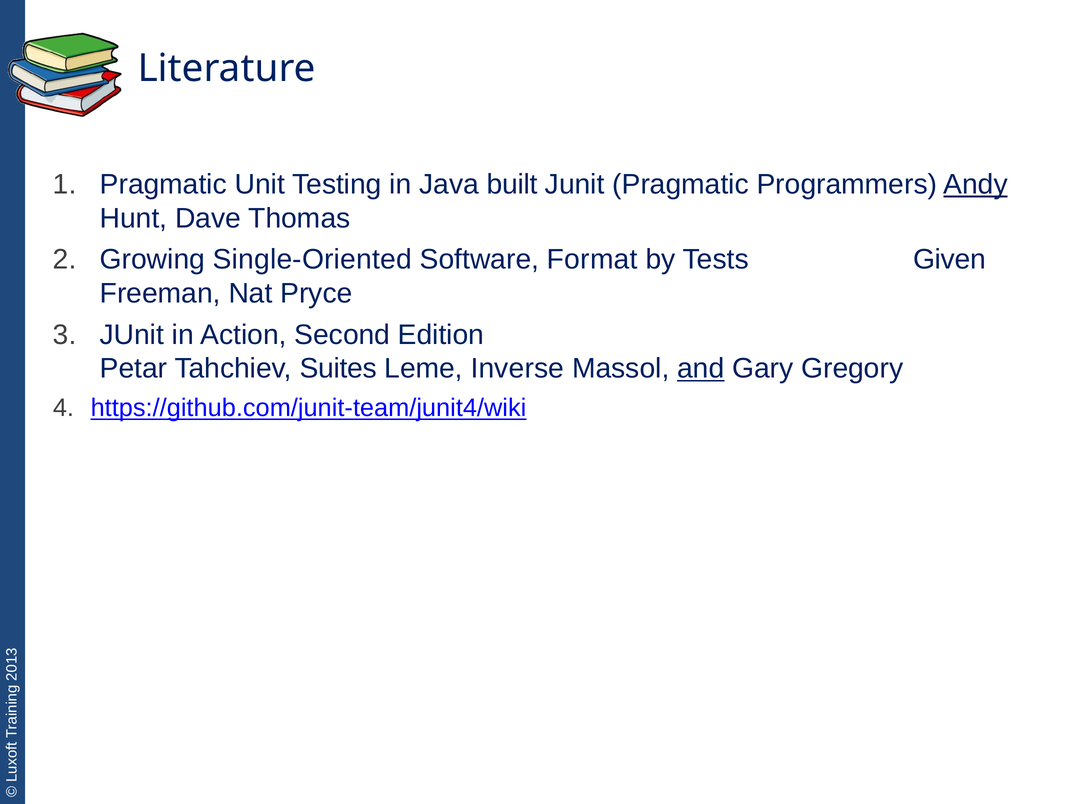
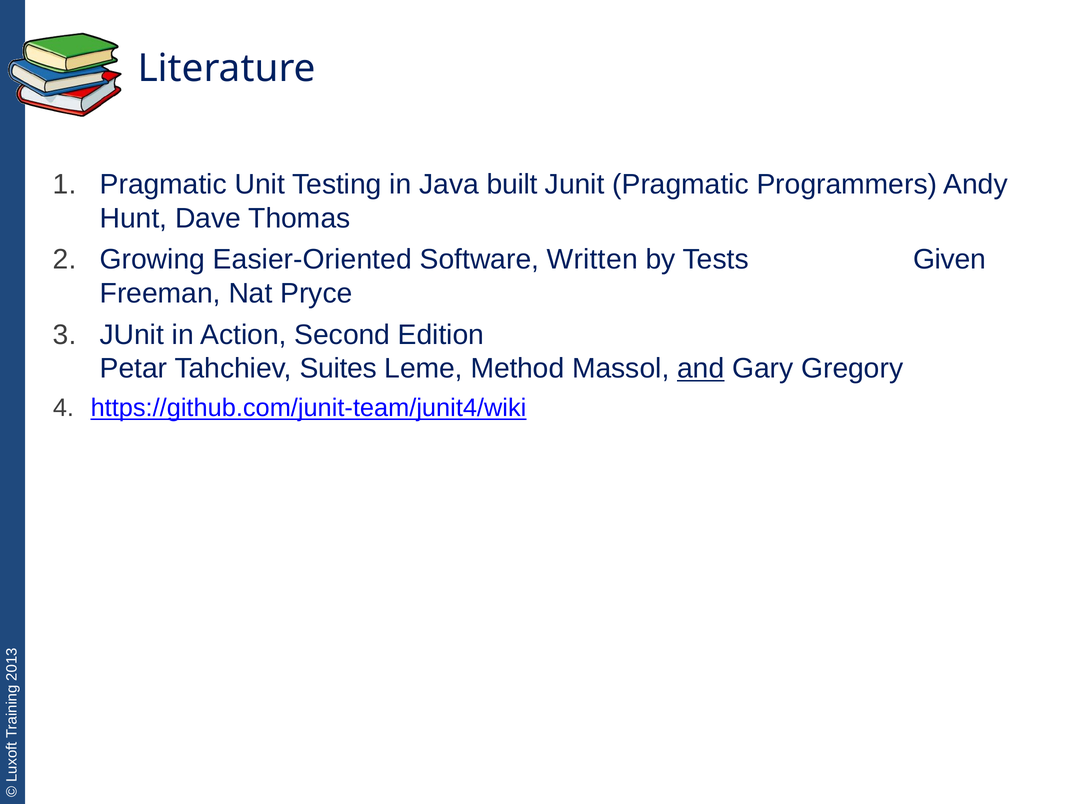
Andy underline: present -> none (976, 185)
Single-Oriented: Single-Oriented -> Easier-Oriented (312, 260)
Format: Format -> Written (592, 260)
Inverse: Inverse -> Method (517, 369)
